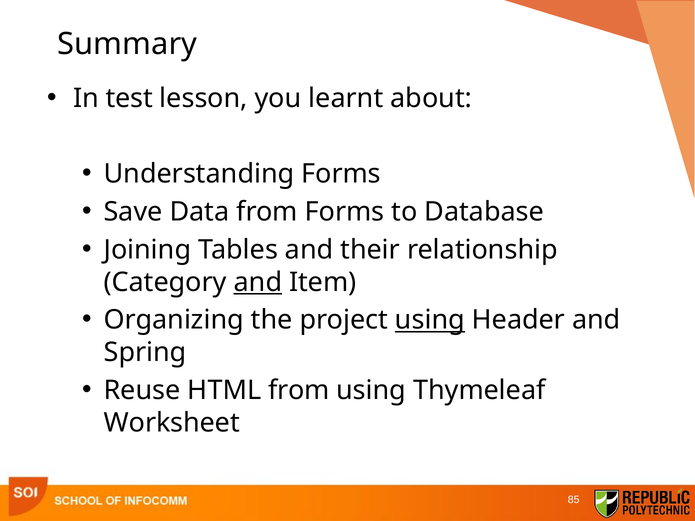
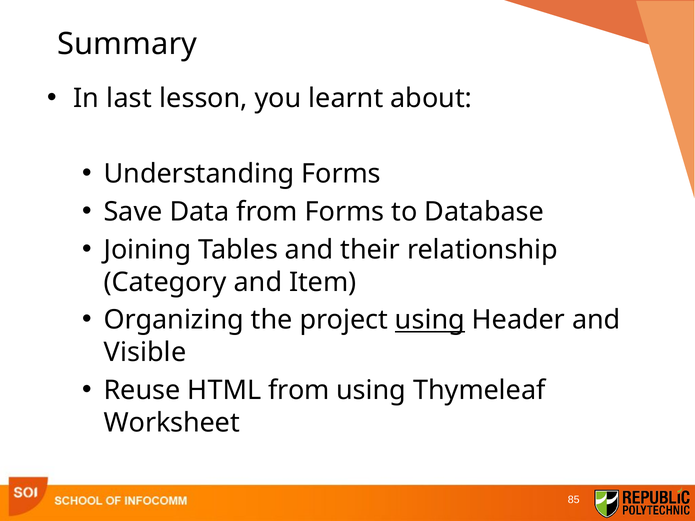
test: test -> last (129, 98)
and underline: present -> none (258, 282)
Spring: Spring -> Visible (145, 353)
